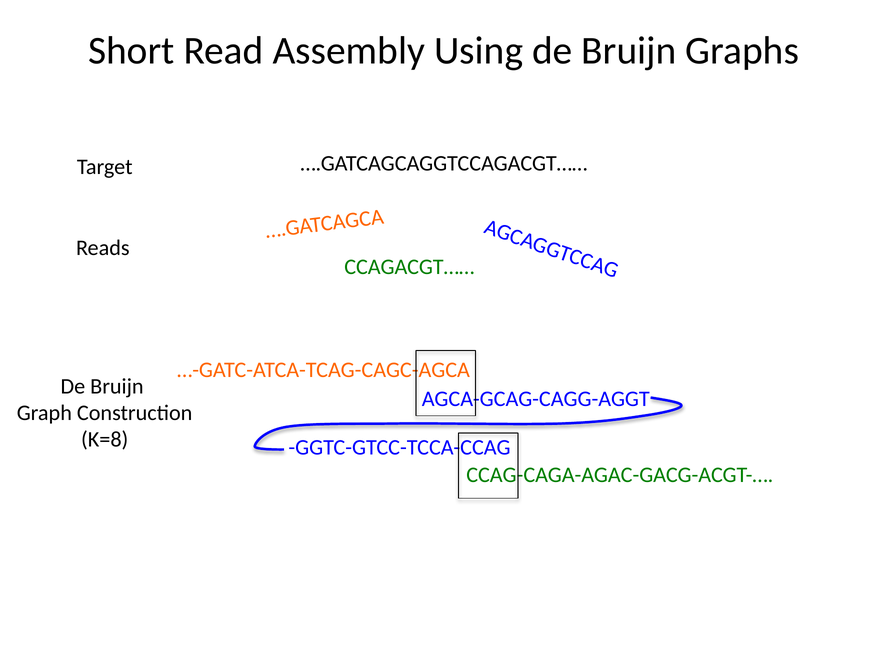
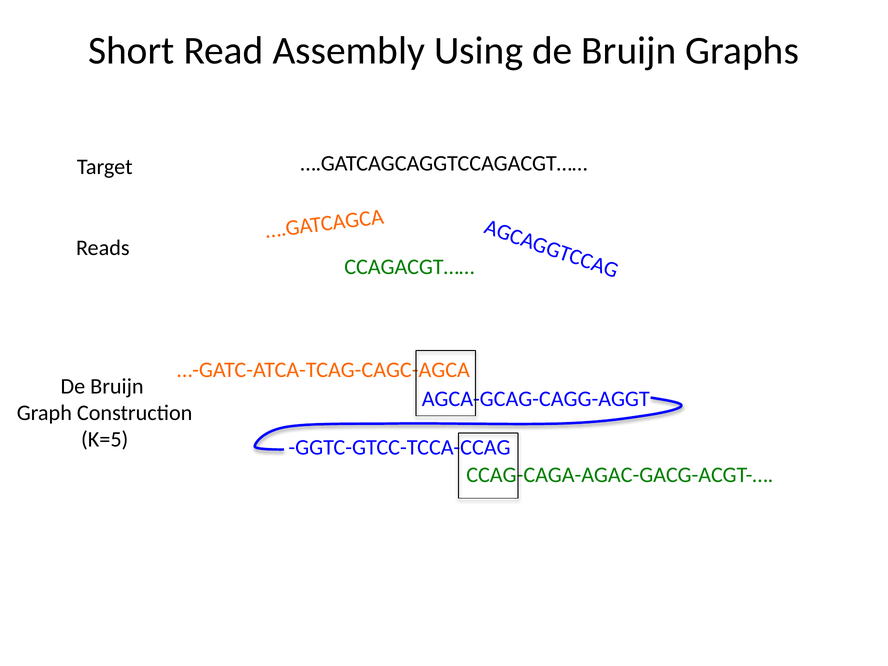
K=8: K=8 -> K=5 (105, 440)
